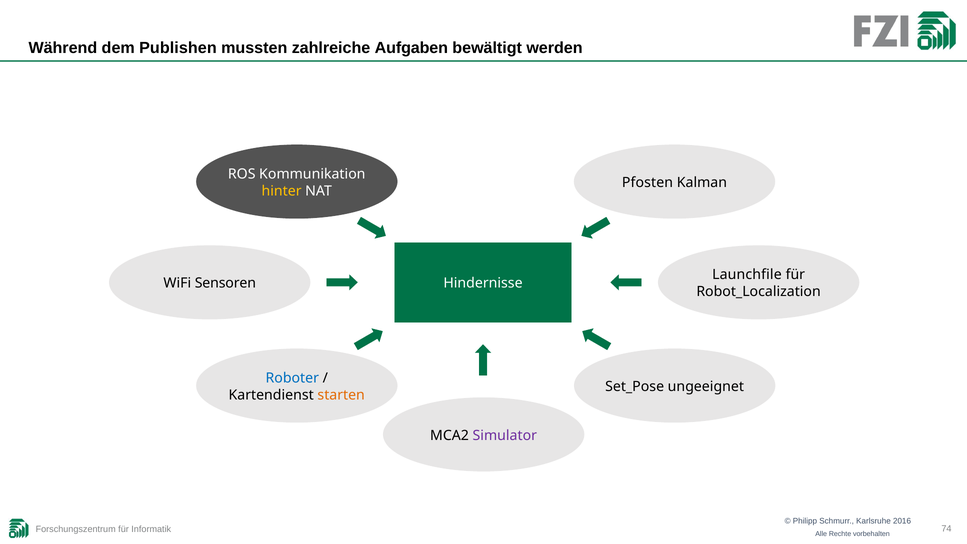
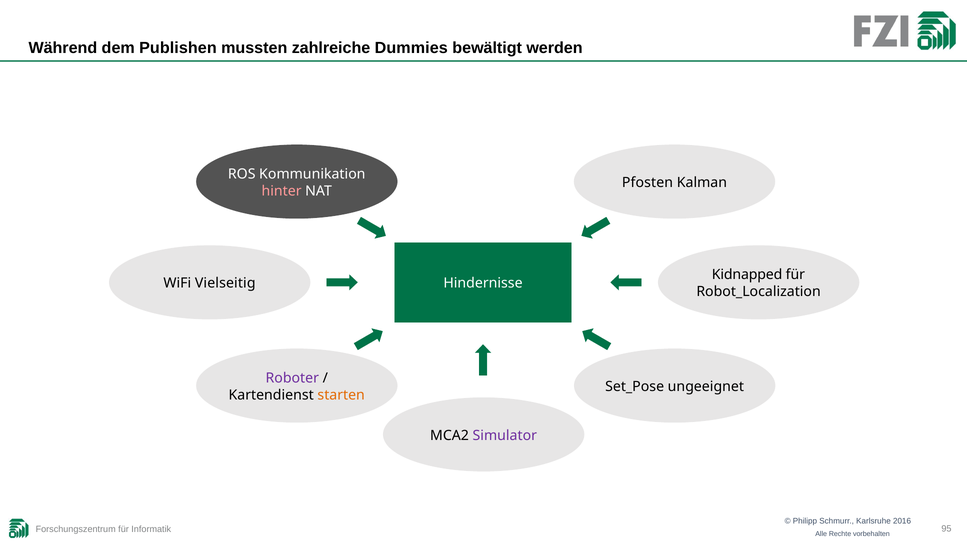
Aufgaben: Aufgaben -> Dummies (411, 48)
hinter colour: yellow -> pink (282, 191)
Launchfile: Launchfile -> Kidnapped (747, 275)
Sensoren: Sensoren -> Vielseitig (225, 283)
Roboter colour: blue -> purple (292, 378)
74: 74 -> 95 (946, 529)
